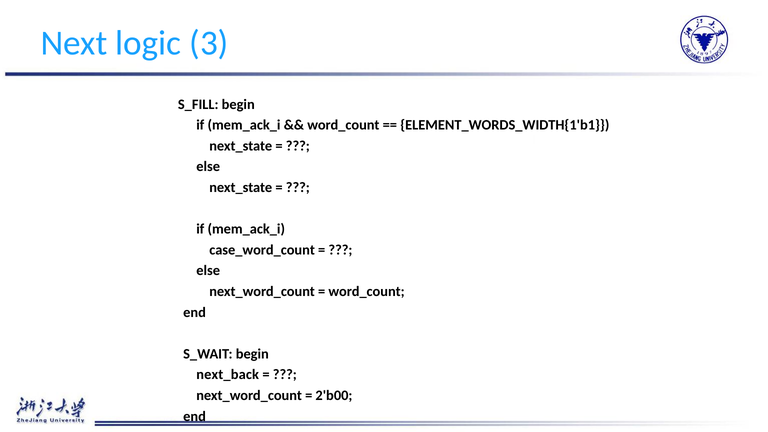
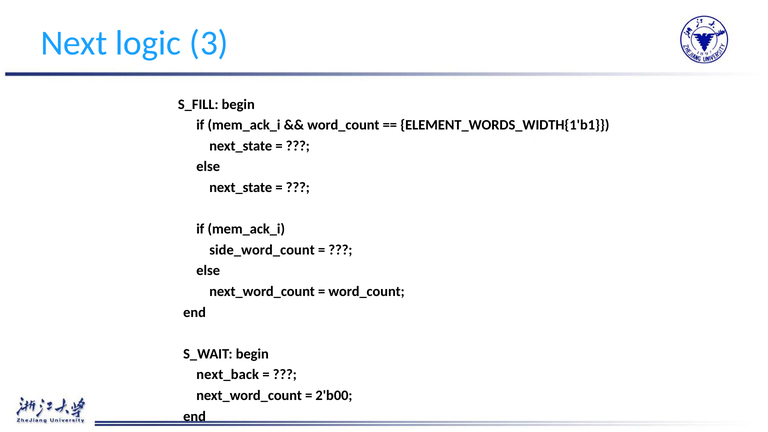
case_word_count: case_word_count -> side_word_count (262, 250)
